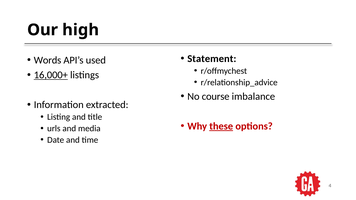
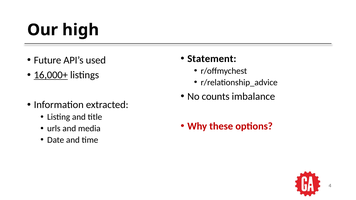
Words: Words -> Future (48, 60)
course: course -> counts (216, 97)
these underline: present -> none (221, 126)
